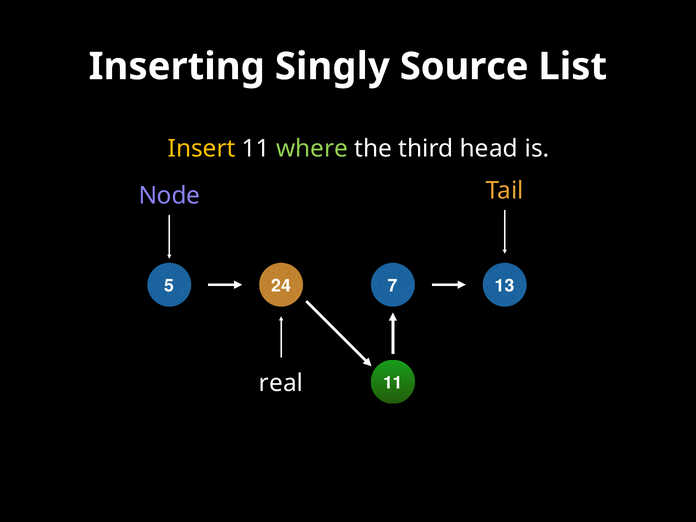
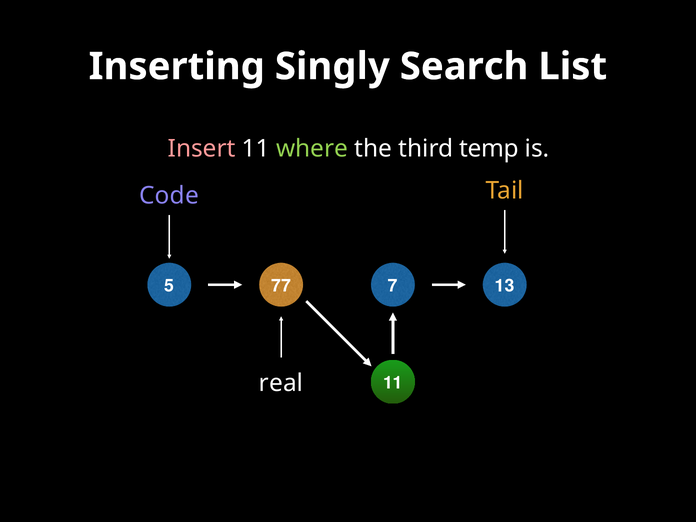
Source: Source -> Search (464, 67)
Insert colour: yellow -> pink (202, 149)
head: head -> temp (489, 149)
Node: Node -> Code (169, 196)
24: 24 -> 77 (281, 286)
